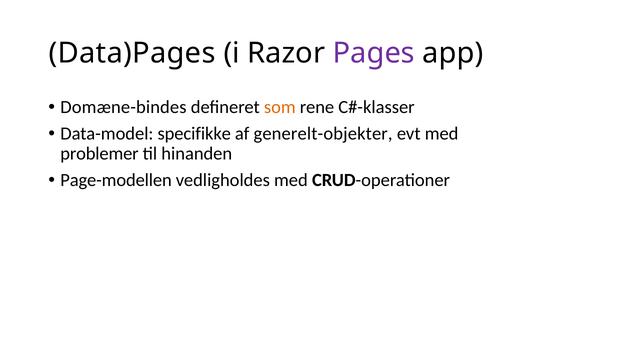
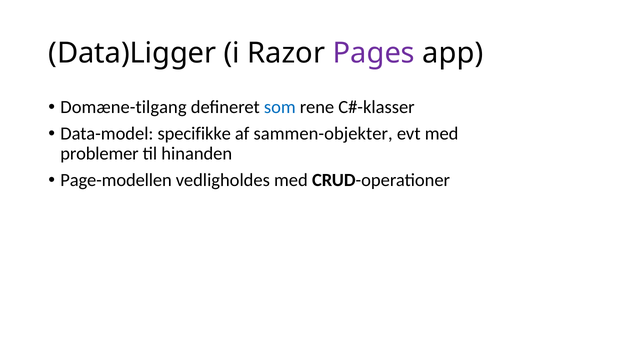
Data)Pages: Data)Pages -> Data)Ligger (132, 53)
Domæne-bindes: Domæne-bindes -> Domæne-tilgang (123, 107)
som colour: orange -> blue (280, 107)
generelt-objekter: generelt-objekter -> sammen-objekter (323, 134)
